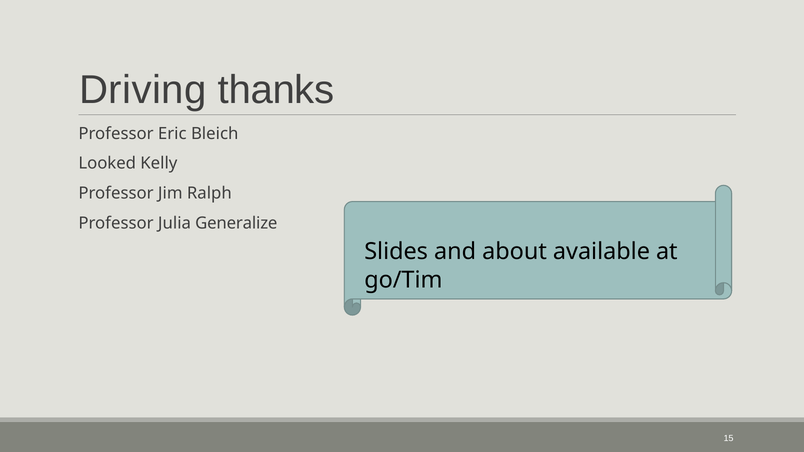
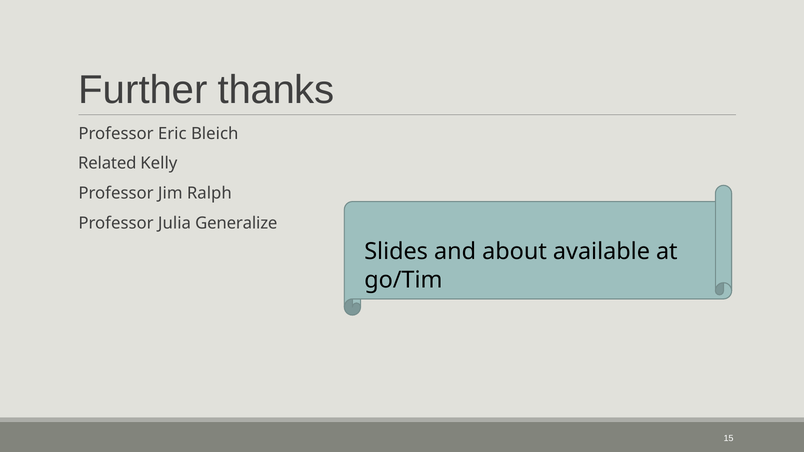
Driving: Driving -> Further (143, 90)
Looked: Looked -> Related (107, 163)
